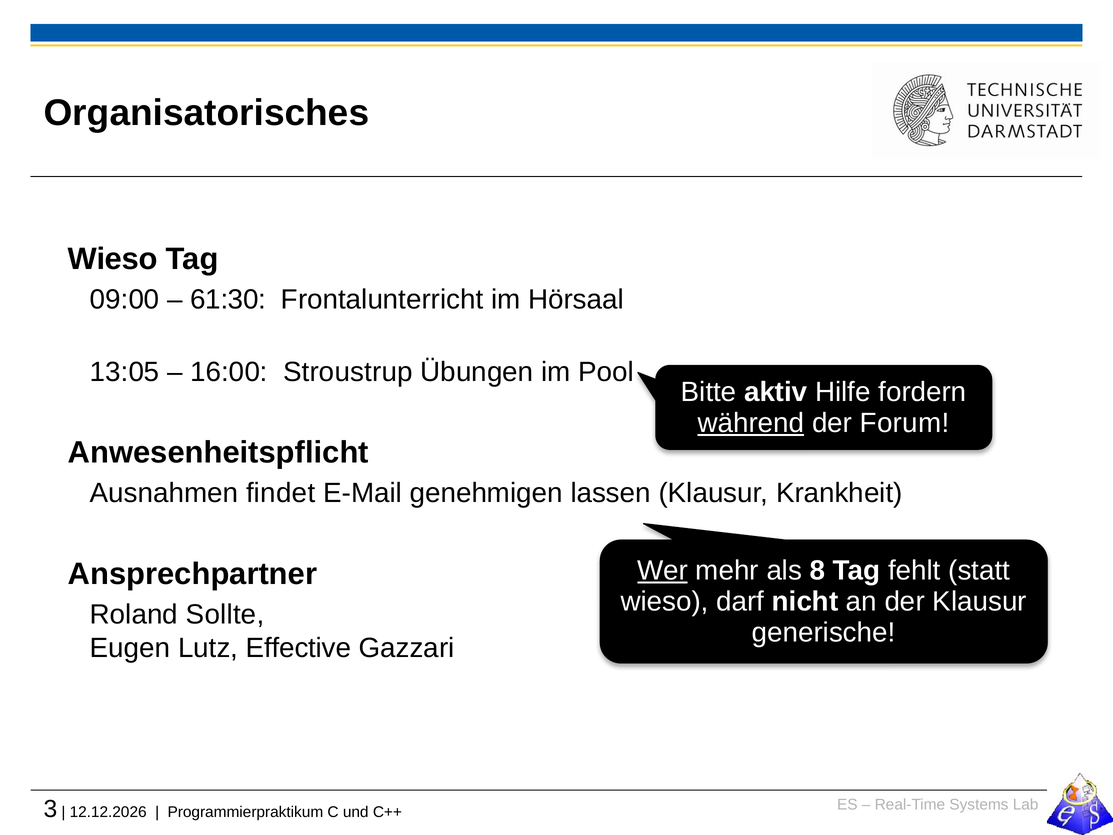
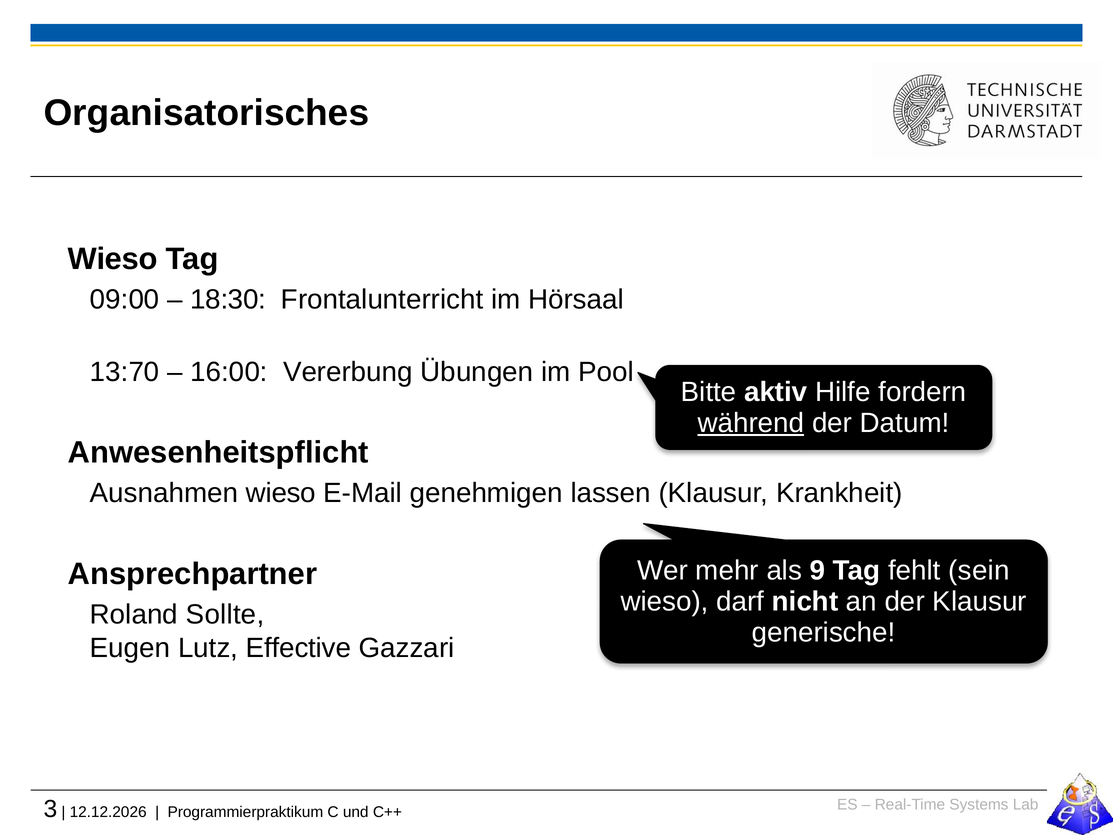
61:30: 61:30 -> 18:30 (228, 300)
13:05: 13:05 -> 13:70 (125, 372)
Stroustrup: Stroustrup -> Vererbung (348, 372)
Forum: Forum -> Datum (905, 423)
Ausnahmen findet: findet -> wieso (281, 493)
Wer underline: present -> none (663, 570)
8: 8 -> 9 (818, 570)
statt: statt -> sein (979, 570)
